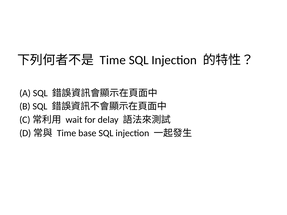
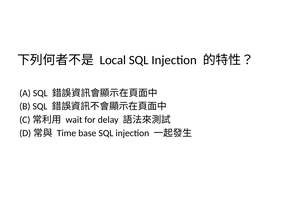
Time: Time -> Local (113, 60)
